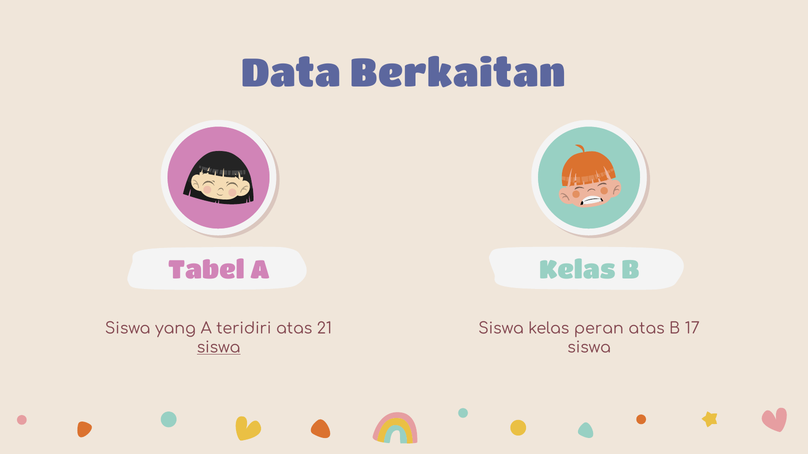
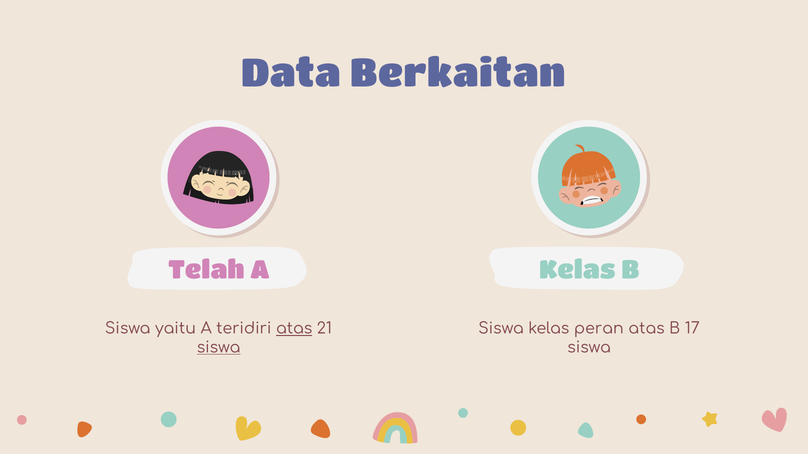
Tabel: Tabel -> Telah (206, 270)
yang: yang -> yaitu (175, 329)
atas underline: none -> present (294, 329)
